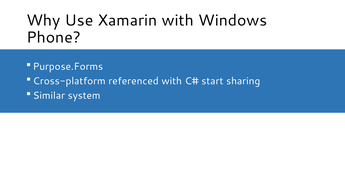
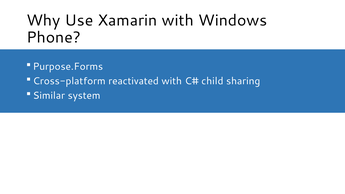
referenced: referenced -> reactivated (134, 81)
start: start -> child (212, 81)
